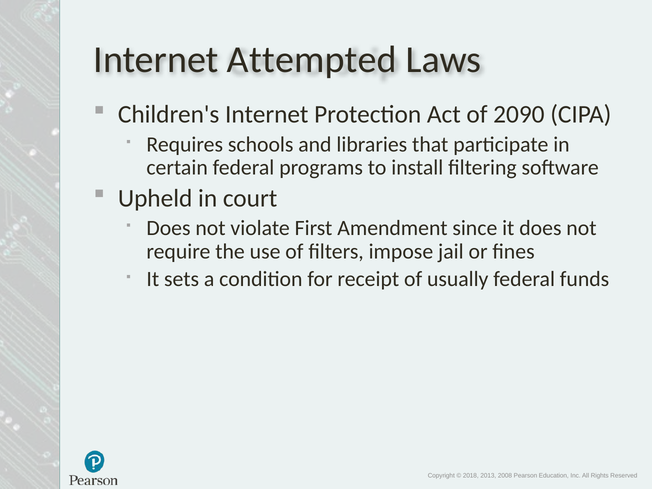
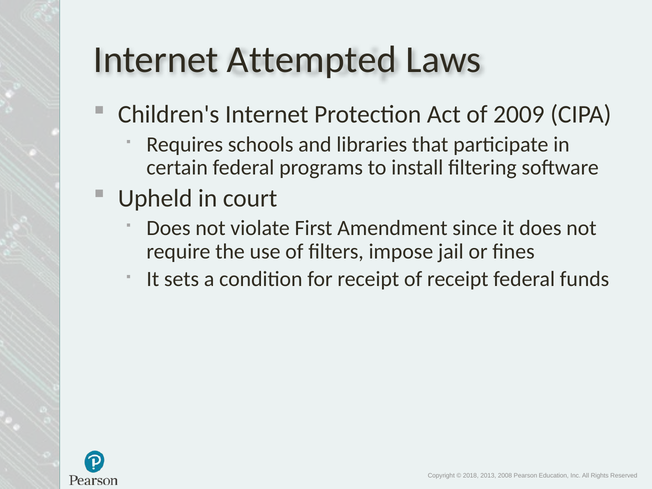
2090: 2090 -> 2009 (519, 115)
of usually: usually -> receipt (458, 279)
